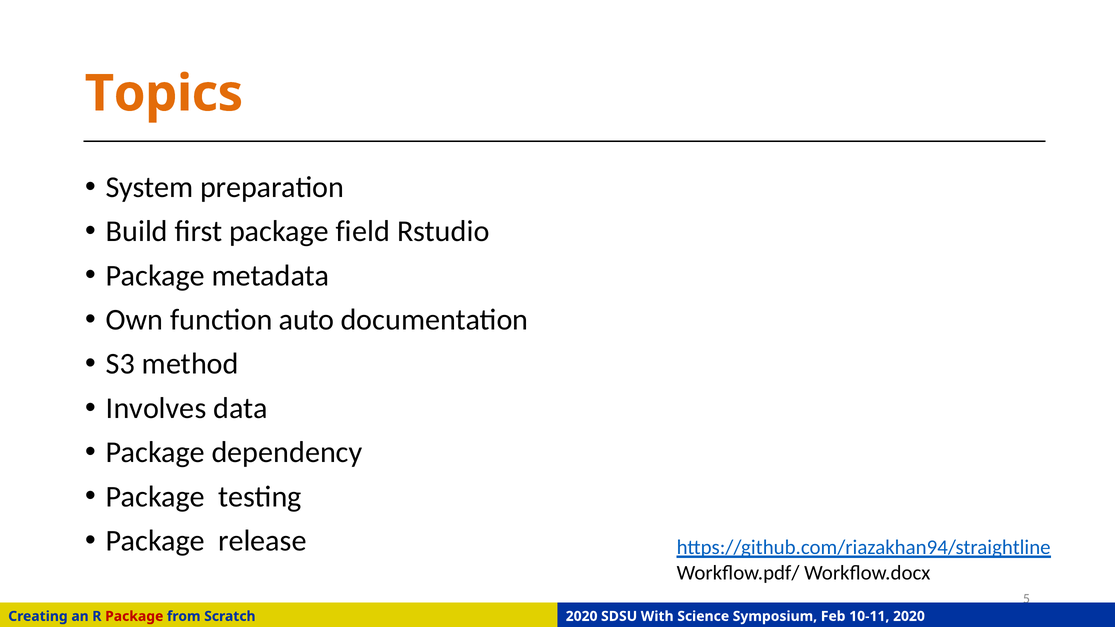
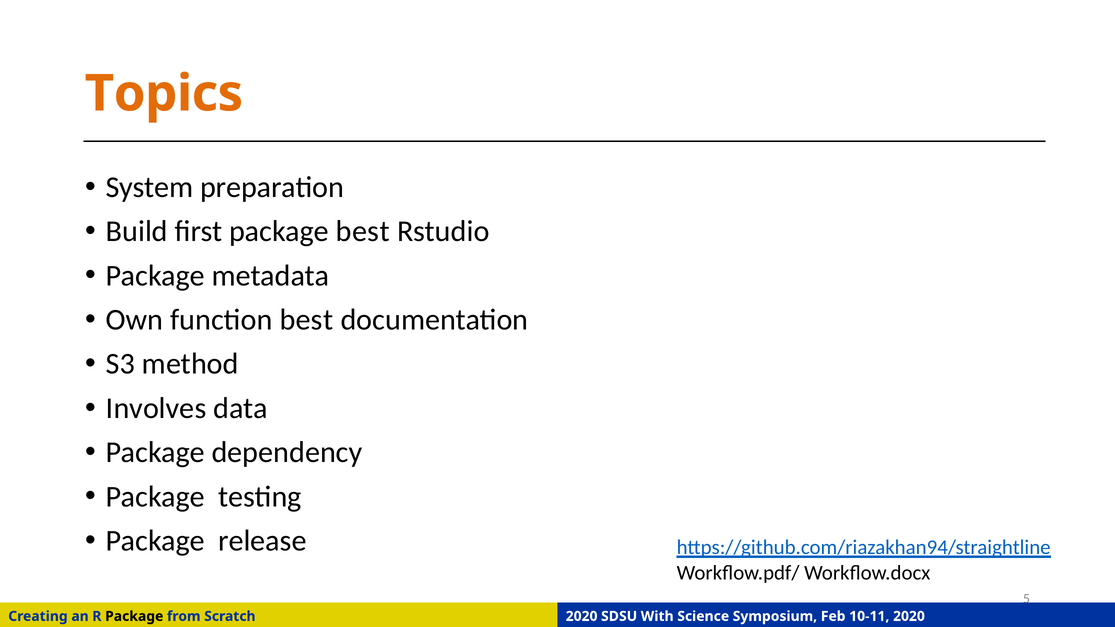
package field: field -> best (363, 231)
function auto: auto -> best (306, 320)
Package colour: red -> black (134, 616)
